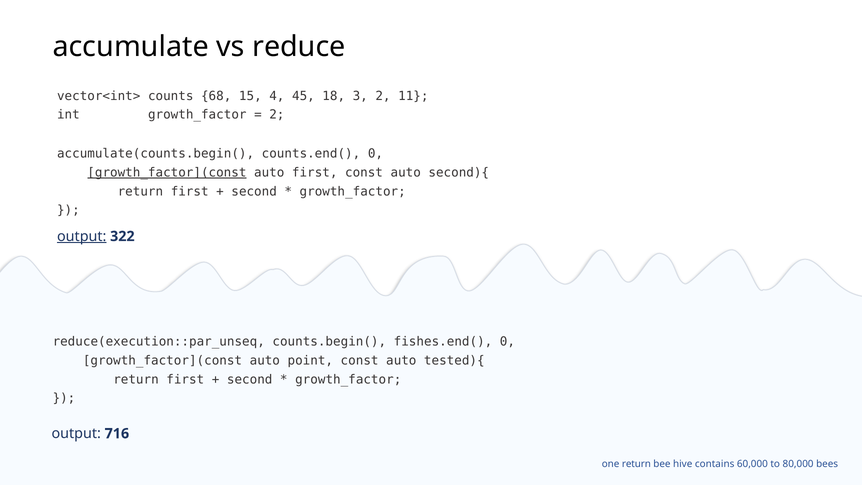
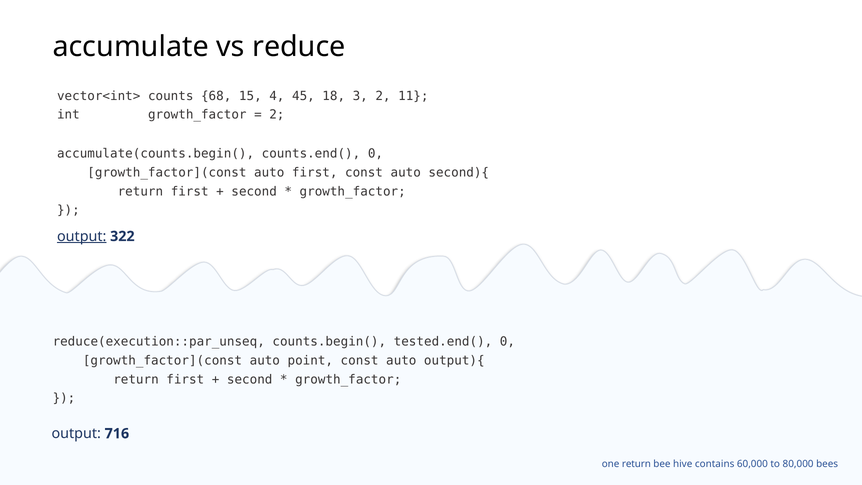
growth_factor](const underline: present -> none (167, 172)
fishes.end(: fishes.end( -> tested.end( (443, 342)
tested){: tested){ -> output){ (454, 360)
